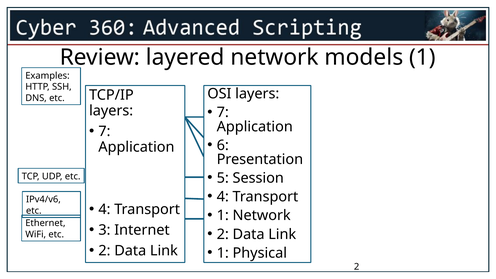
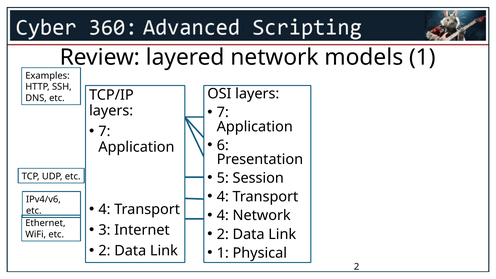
1: 1 -> 4 (223, 216)
